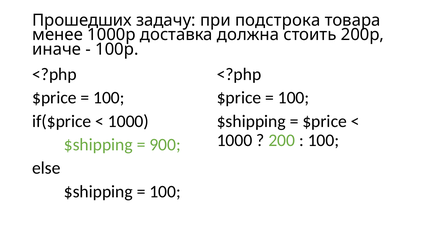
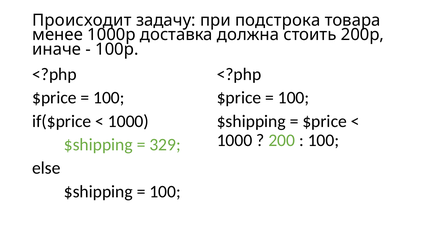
Прошедших: Прошедших -> Происходит (82, 20)
900: 900 -> 329 (165, 144)
